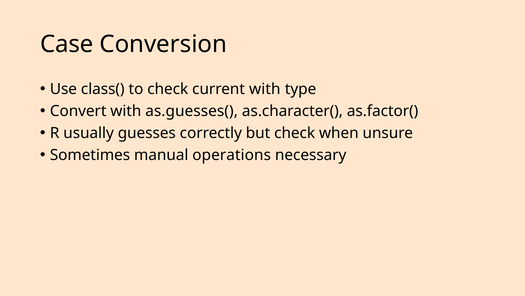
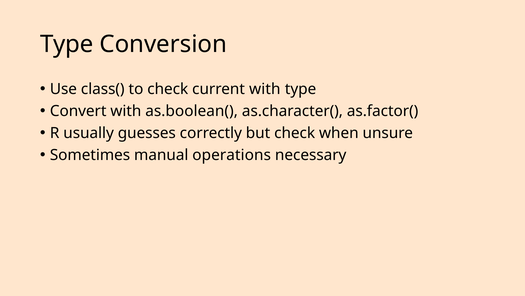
Case: Case -> Type (67, 44)
as.guesses(: as.guesses( -> as.boolean( (192, 111)
